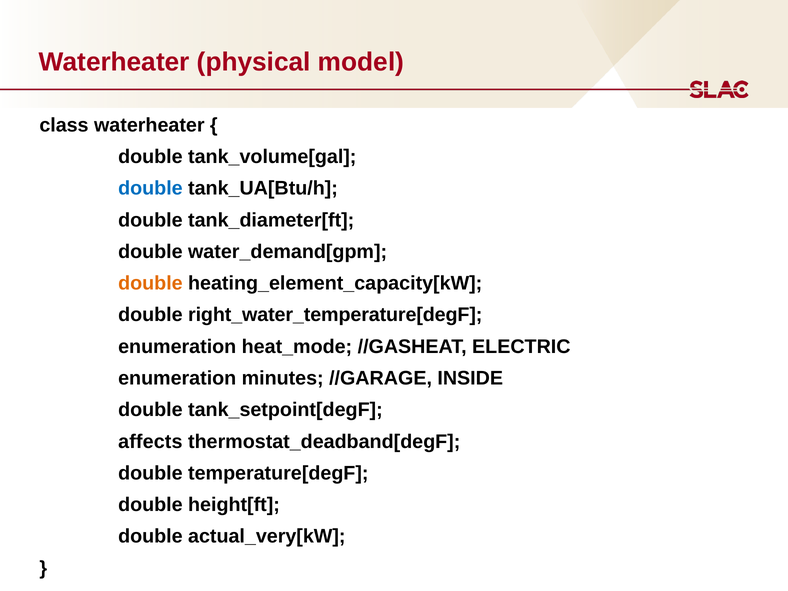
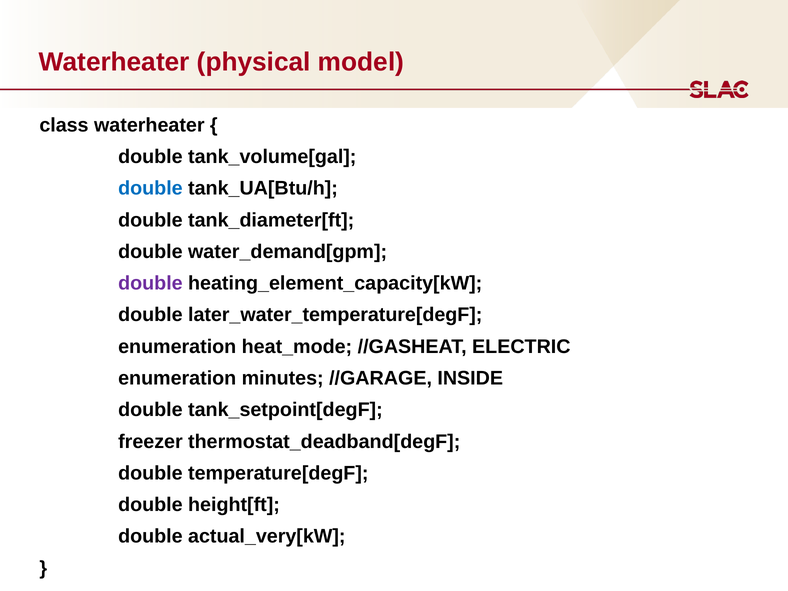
double colour: orange -> purple (150, 283)
right_water_temperature[degF: right_water_temperature[degF -> later_water_temperature[degF (335, 315)
affects: affects -> freezer (150, 442)
